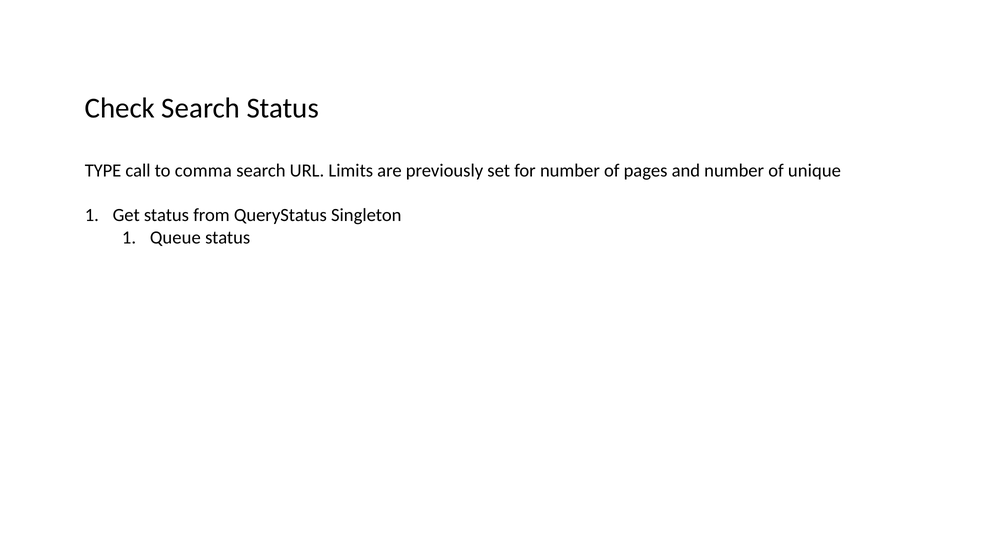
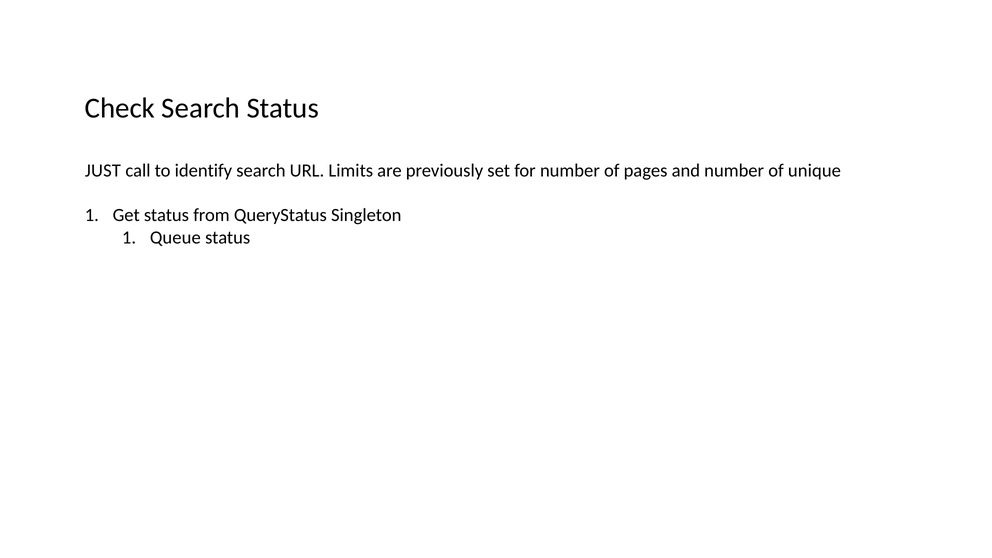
TYPE: TYPE -> JUST (103, 171)
comma: comma -> identify (203, 171)
